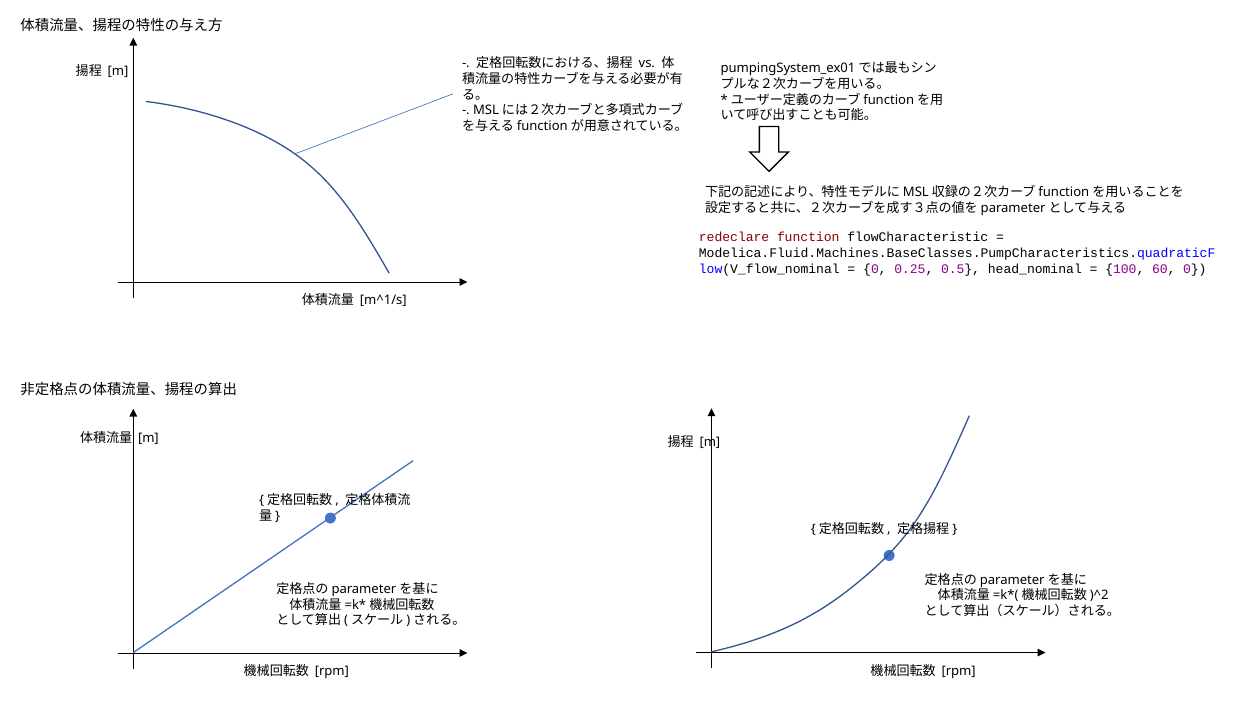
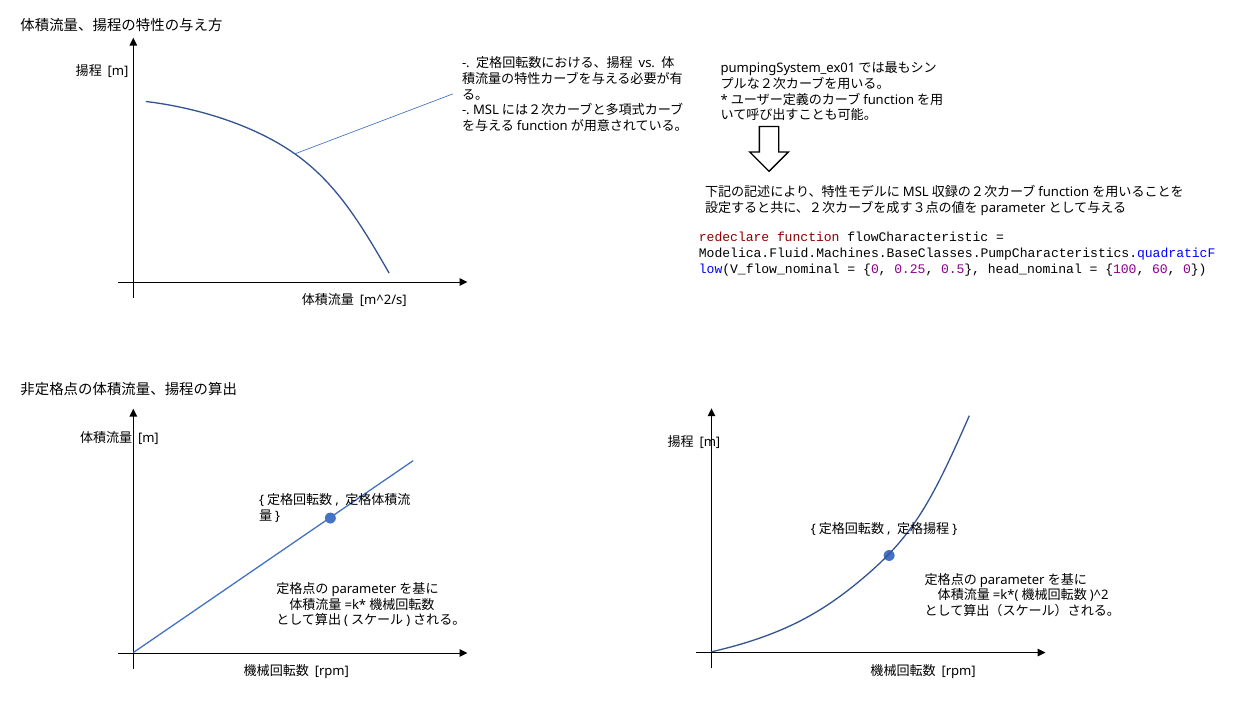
m^1/s: m^1/s -> m^2/s (383, 300)
